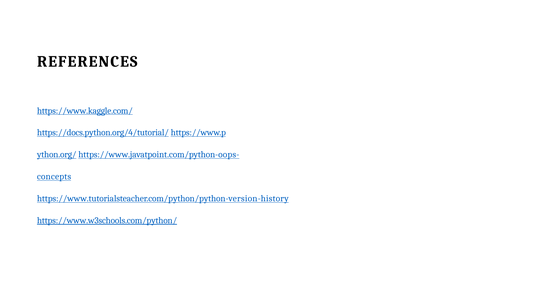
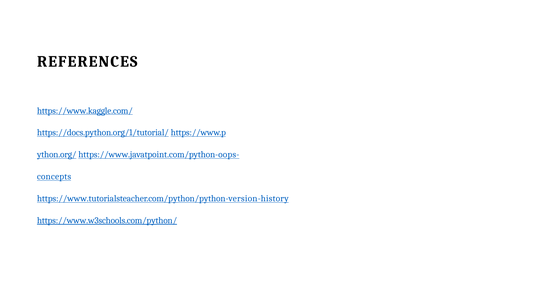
https://docs.python.org/4/tutorial/: https://docs.python.org/4/tutorial/ -> https://docs.python.org/1/tutorial/ (103, 133)
